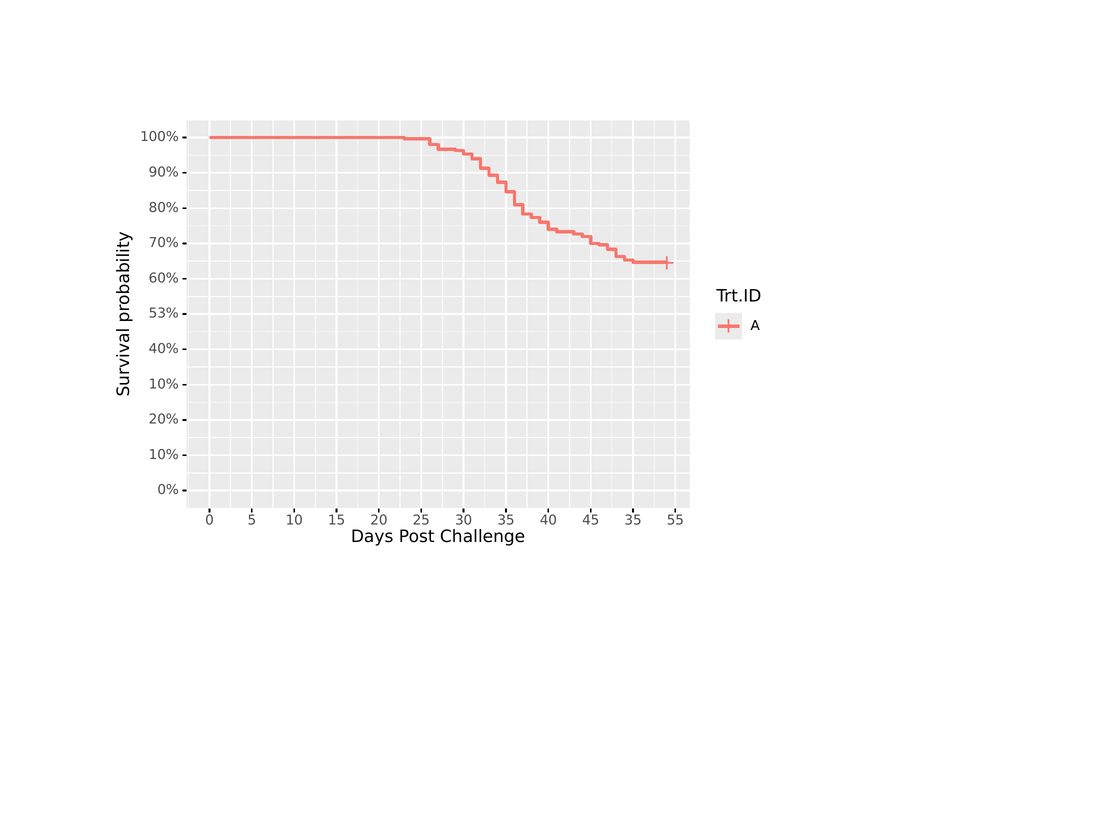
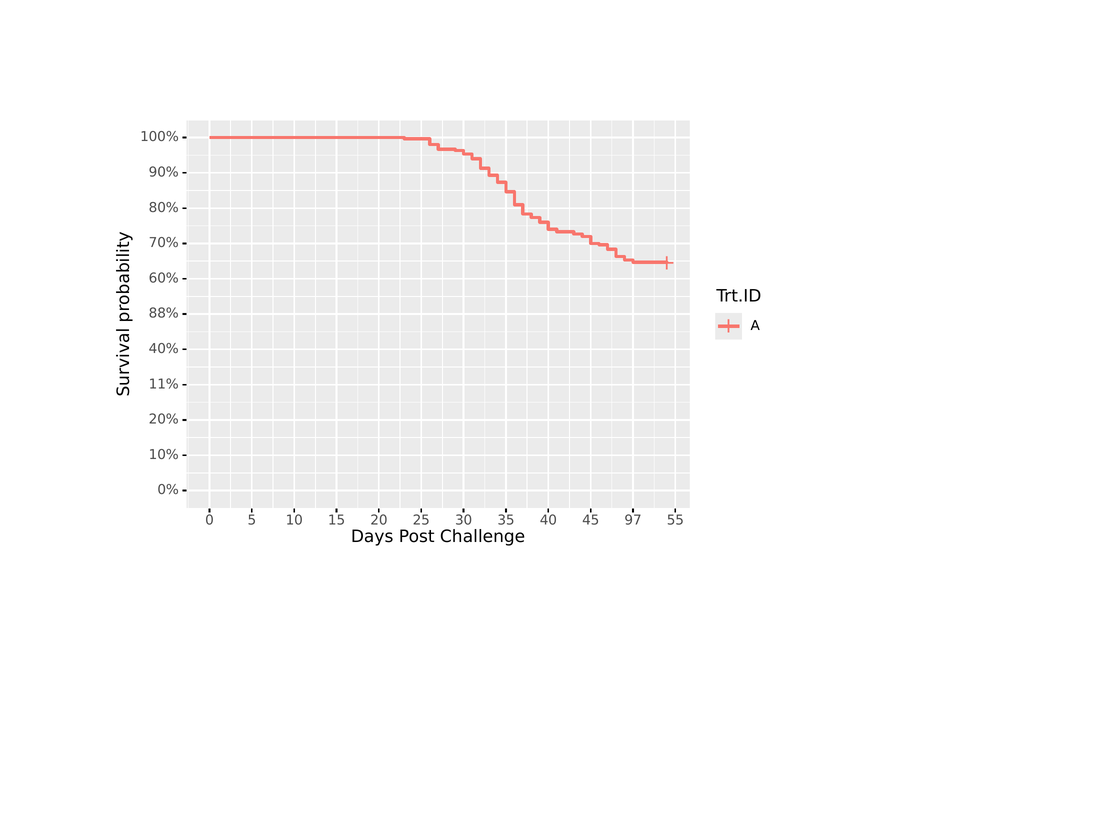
53%: 53% -> 88% (164, 313)
10%: 10% -> 11% (164, 384)
45 35: 35 -> 97 (633, 520)
